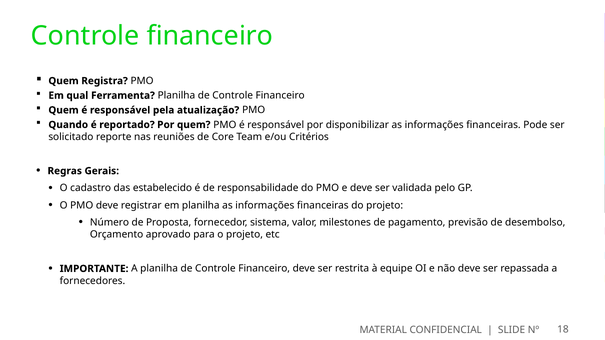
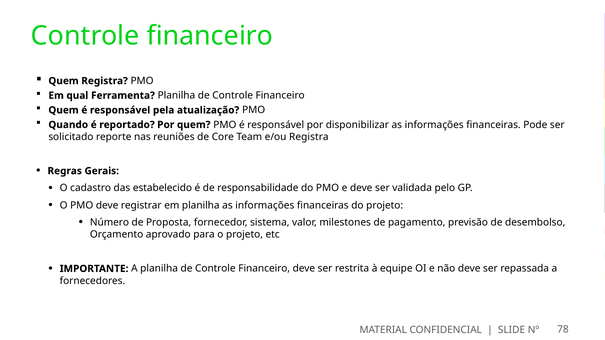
e/ou Critérios: Critérios -> Registra (309, 137)
18: 18 -> 78 (563, 330)
